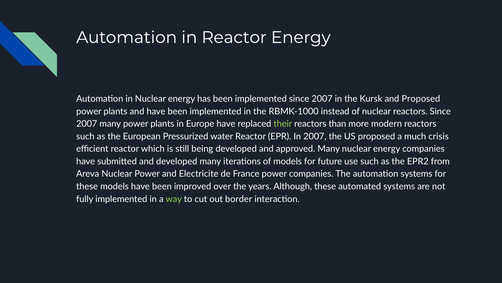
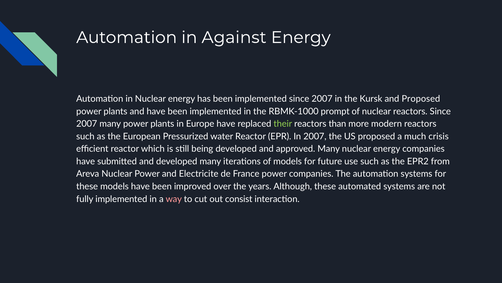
in Reactor: Reactor -> Against (234, 37)
instead: instead -> prompt (335, 111)
way colour: light green -> pink (174, 199)
border: border -> consist (239, 199)
